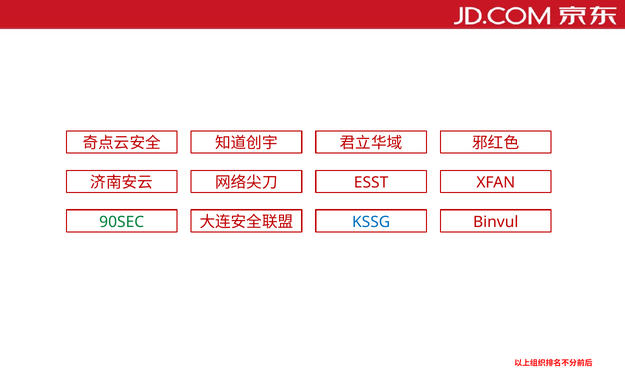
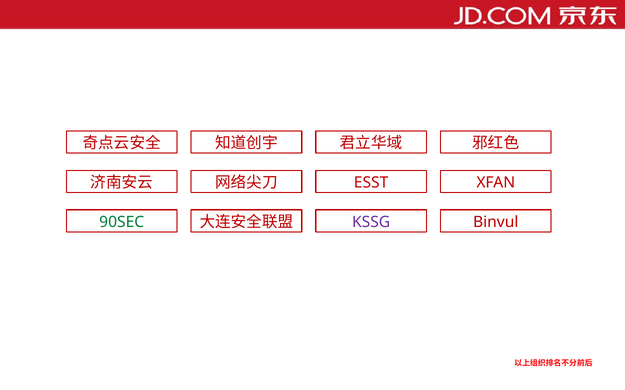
KSSG colour: blue -> purple (371, 222)
